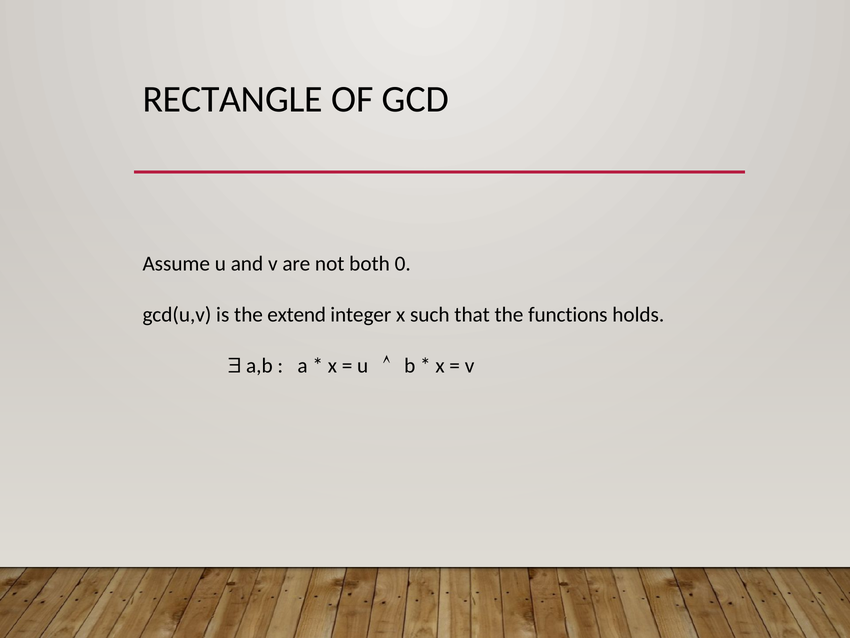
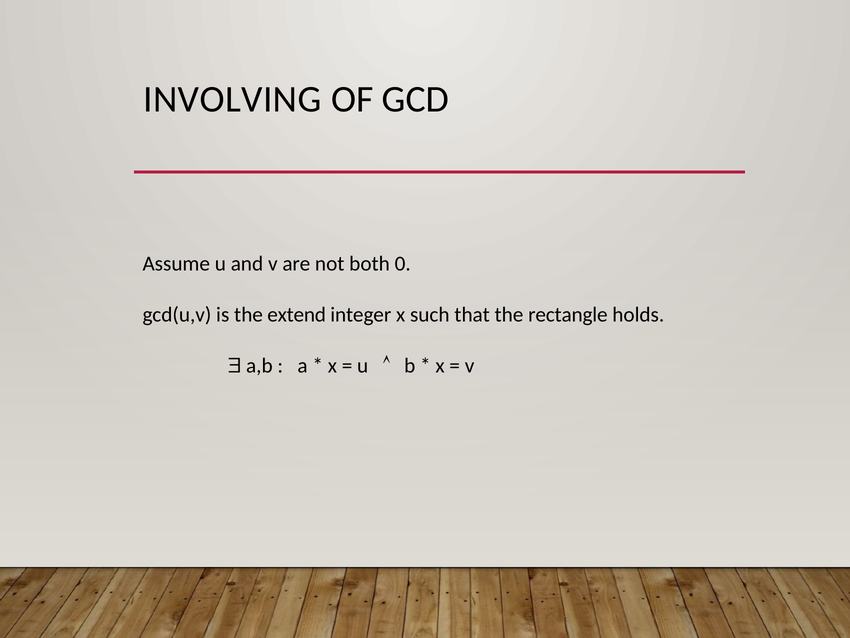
RECTANGLE: RECTANGLE -> INVOLVING (232, 99)
functions: functions -> rectangle (568, 314)
